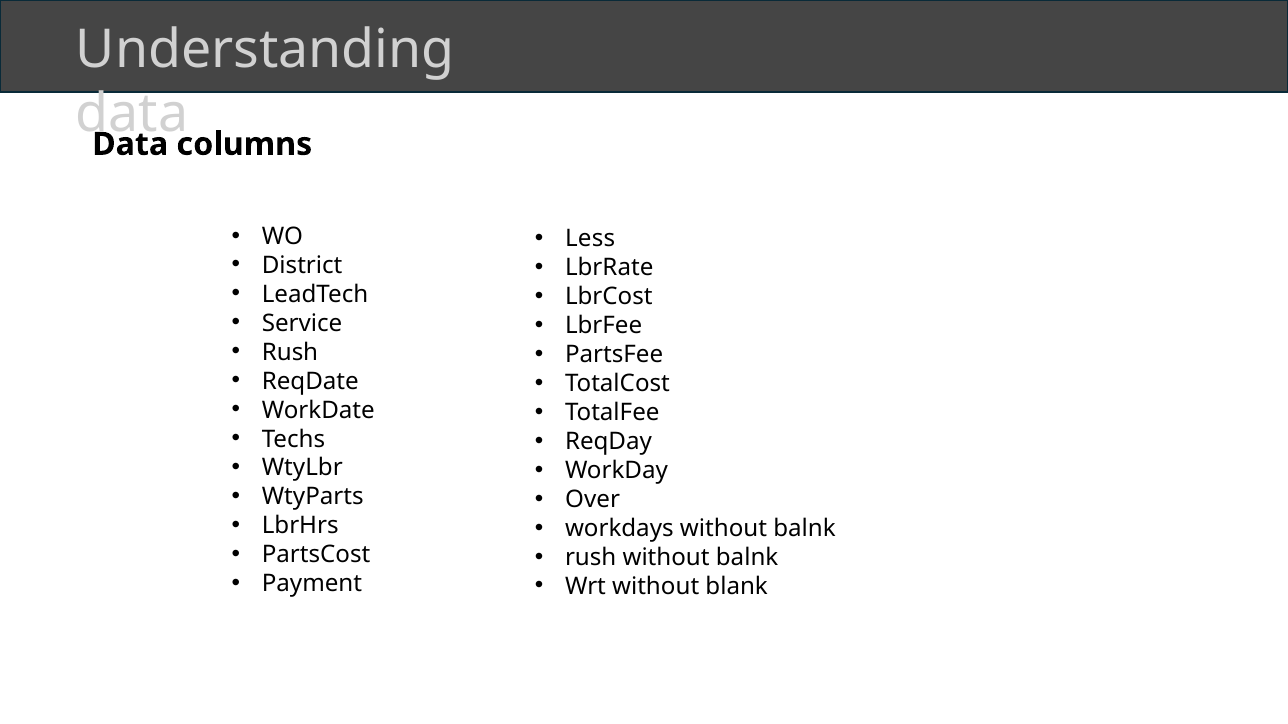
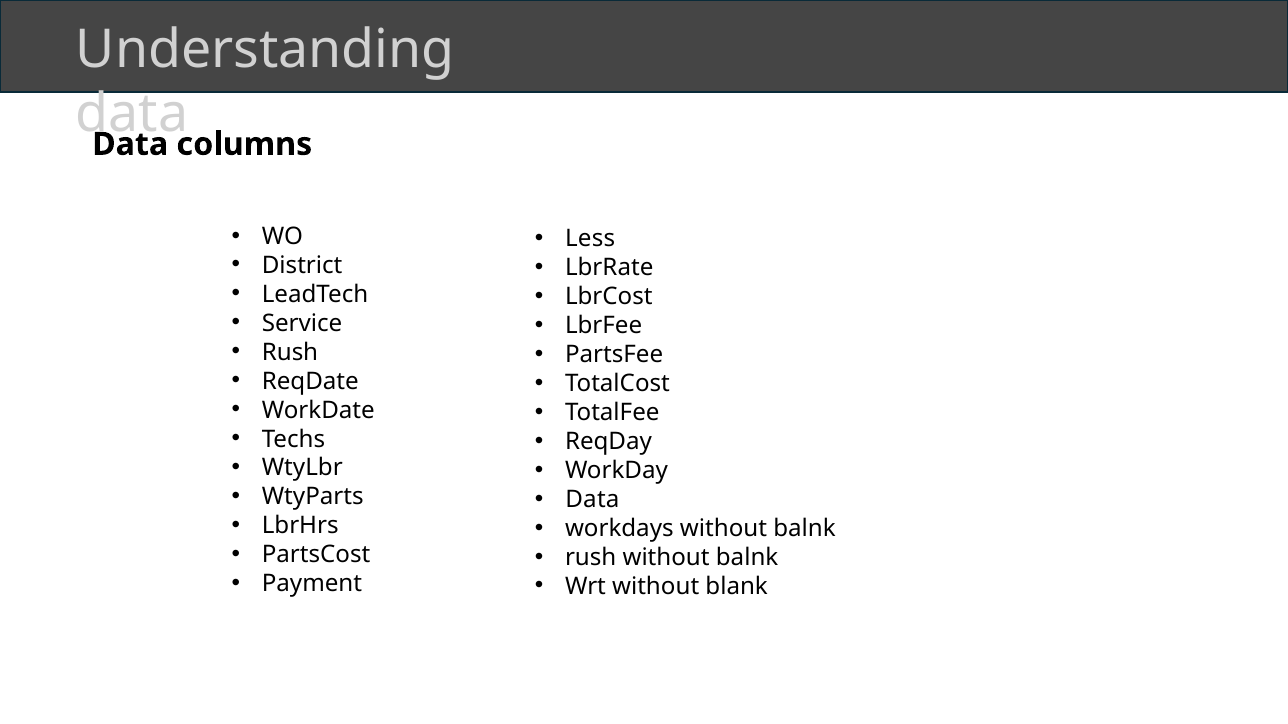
Over: Over -> Data (592, 500)
